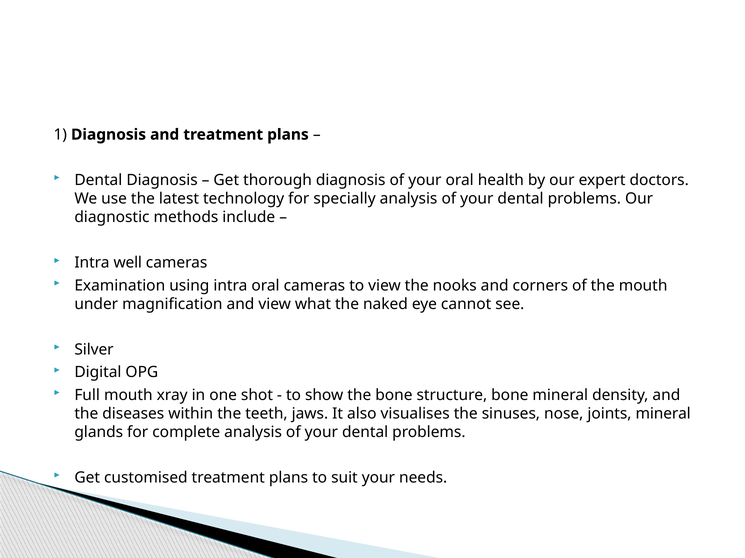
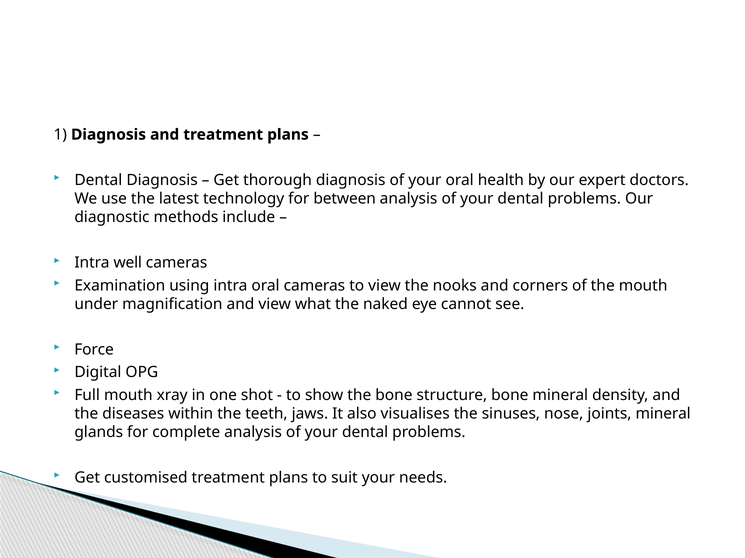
specially: specially -> between (345, 199)
Silver: Silver -> Force (94, 350)
